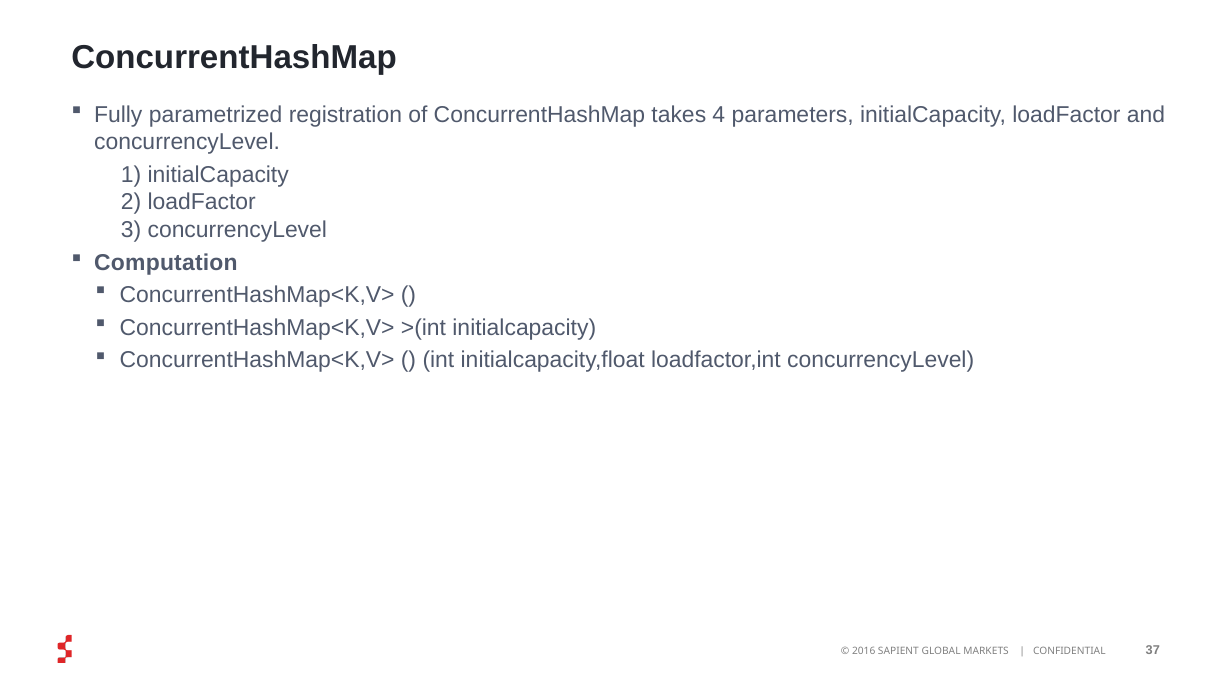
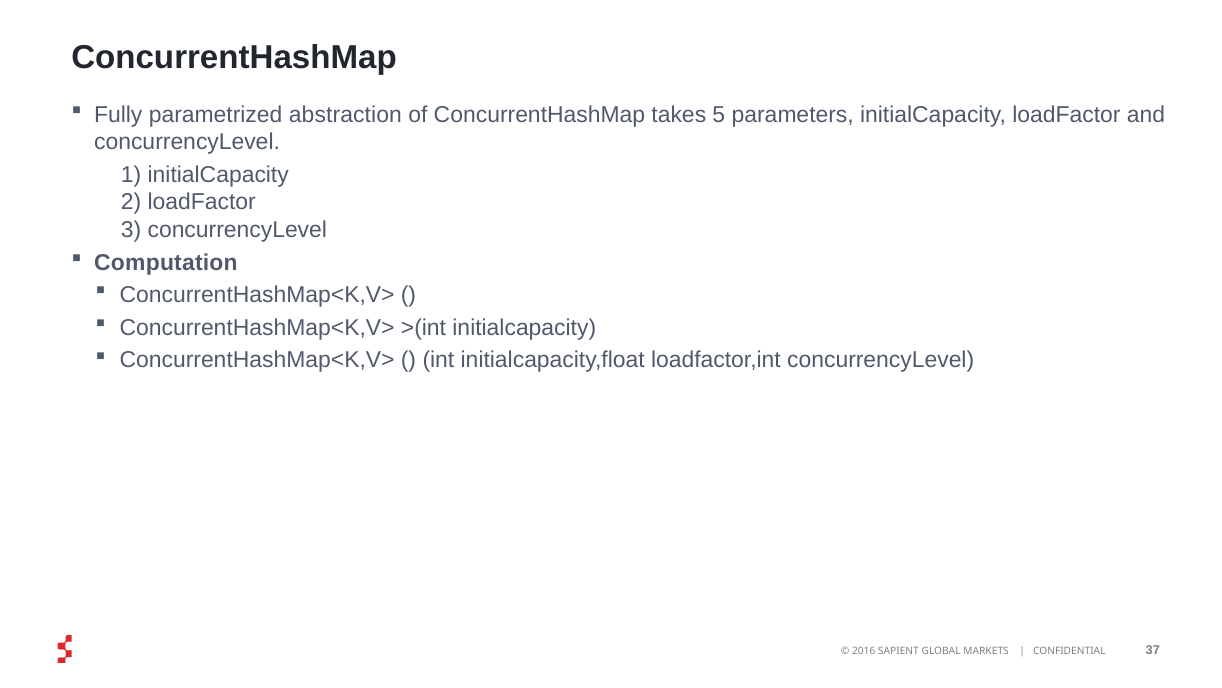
registration: registration -> abstraction (345, 115)
4: 4 -> 5 (719, 115)
